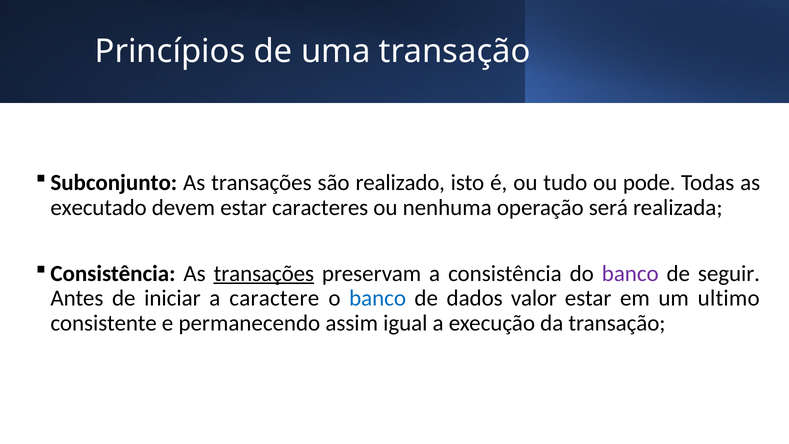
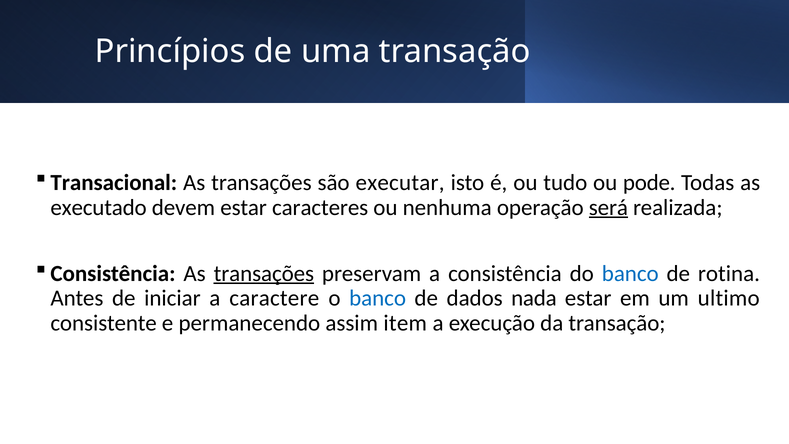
Subconjunto: Subconjunto -> Transacional (114, 183)
realizado: realizado -> executar (400, 183)
será underline: none -> present (608, 207)
banco colour: purple -> blue (630, 273)
seguir: seguir -> rotina (729, 273)
valor: valor -> nada (534, 298)
igual: igual -> item (405, 323)
